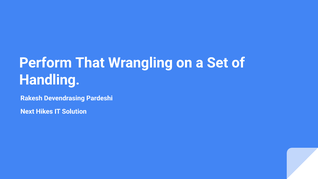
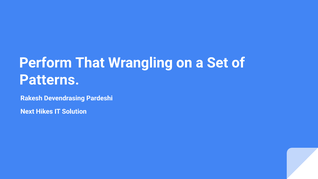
Handling: Handling -> Patterns (49, 80)
